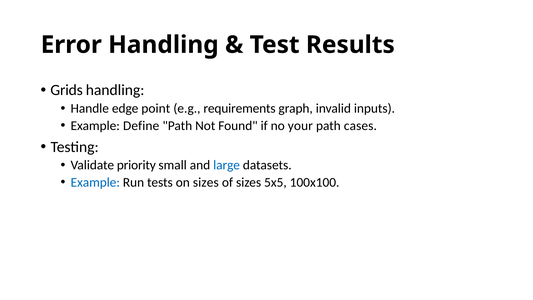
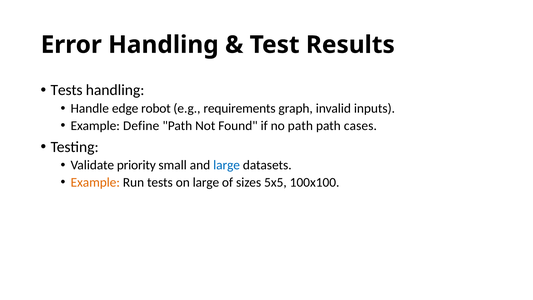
Grids: Grids -> Tests (67, 90)
point: point -> robot (156, 108)
no your: your -> path (300, 126)
Example colour: blue -> orange (95, 182)
on sizes: sizes -> large (206, 182)
